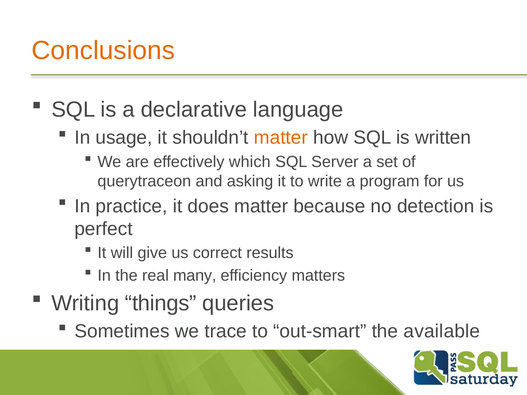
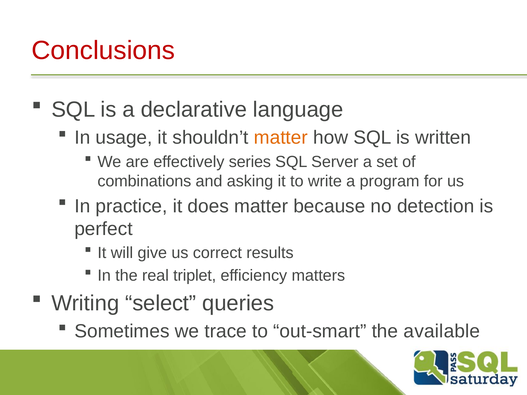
Conclusions colour: orange -> red (103, 51)
which: which -> series (250, 162)
querytraceon: querytraceon -> combinations (144, 181)
many: many -> triplet (195, 276)
things: things -> select (161, 303)
